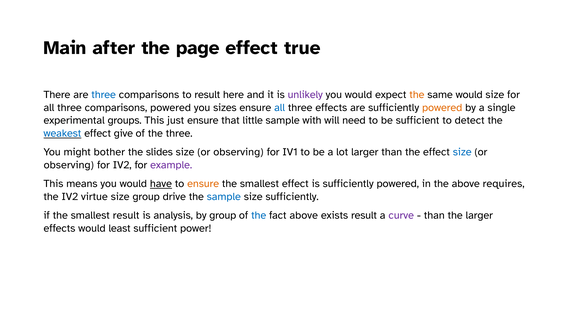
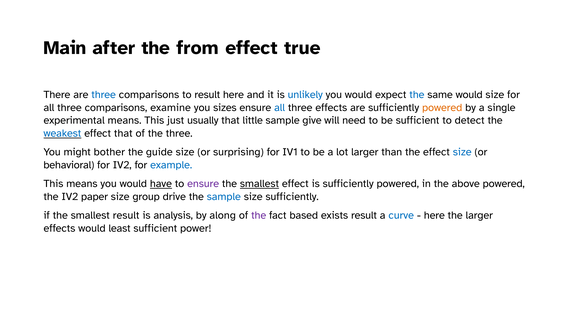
page: page -> from (198, 48)
unlikely colour: purple -> blue (305, 95)
the colour: orange -> blue (417, 95)
comparisons powered: powered -> examine (171, 108)
experimental groups: groups -> means (125, 121)
just ensure: ensure -> usually (203, 121)
with: with -> give (312, 121)
effect give: give -> that (123, 133)
slides: slides -> guide (159, 152)
observing: observing -> surprising (238, 152)
observing: observing -> behavioral (69, 165)
example colour: purple -> blue (171, 165)
ensure colour: orange -> purple (203, 184)
smallest underline: none -> present (259, 184)
above requires: requires -> powered (504, 184)
virtue: virtue -> paper (94, 197)
by group: group -> along (223, 215)
the colour: blue -> purple (259, 215)
fact above: above -> based (304, 215)
curve colour: purple -> blue (401, 215)
than: than -> here (434, 215)
